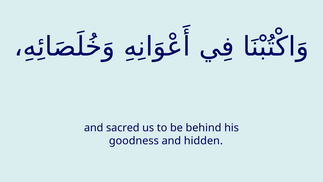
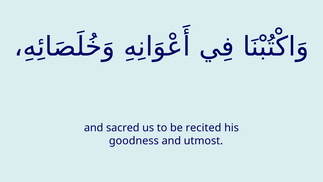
behind: behind -> recited (203, 128)
hidden: hidden -> utmost (203, 140)
